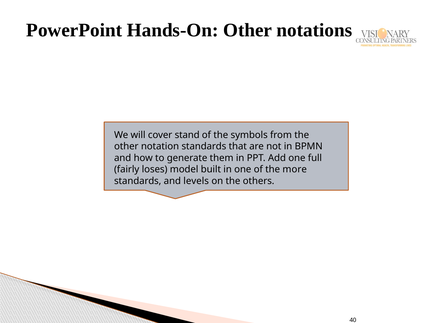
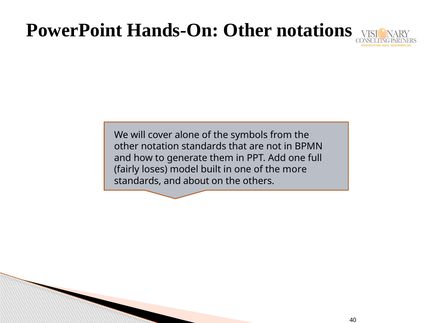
stand: stand -> alone (187, 135)
levels: levels -> about (196, 181)
